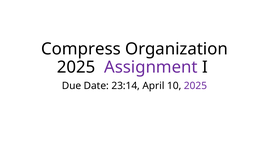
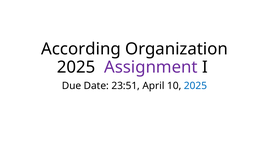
Compress: Compress -> According (81, 49)
23:14: 23:14 -> 23:51 (126, 86)
2025 colour: purple -> blue (196, 86)
